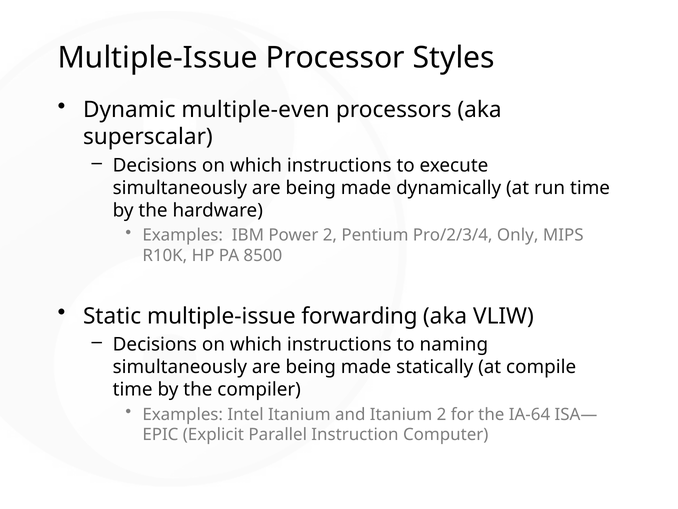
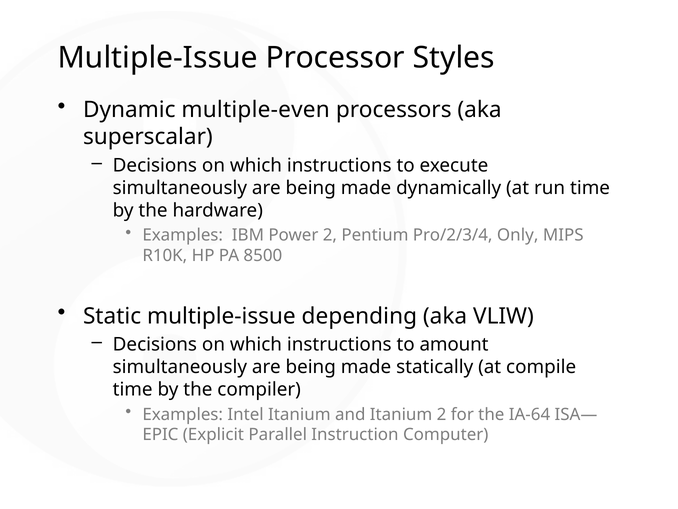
forwarding: forwarding -> depending (359, 316)
naming: naming -> amount (454, 344)
